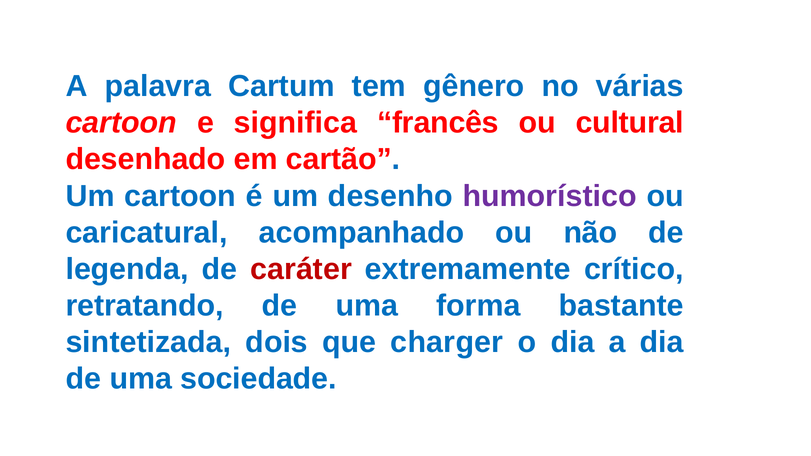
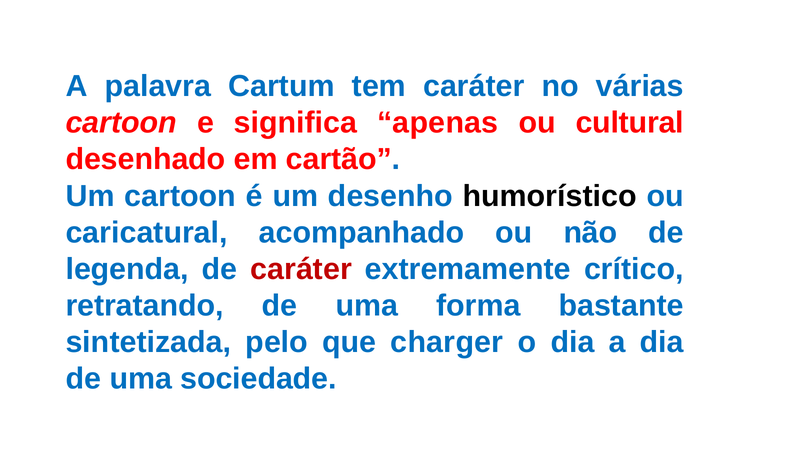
tem gênero: gênero -> caráter (474, 86)
francês: francês -> apenas (438, 123)
humorístico colour: purple -> black (550, 196)
dois: dois -> pelo (277, 342)
